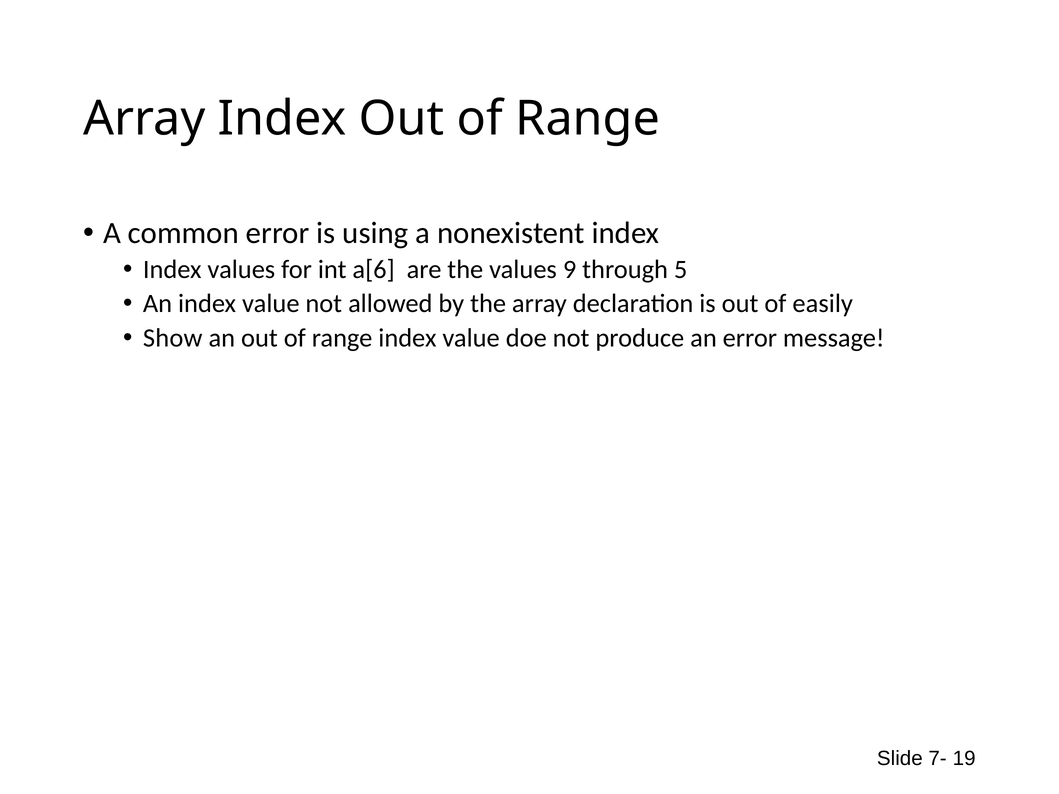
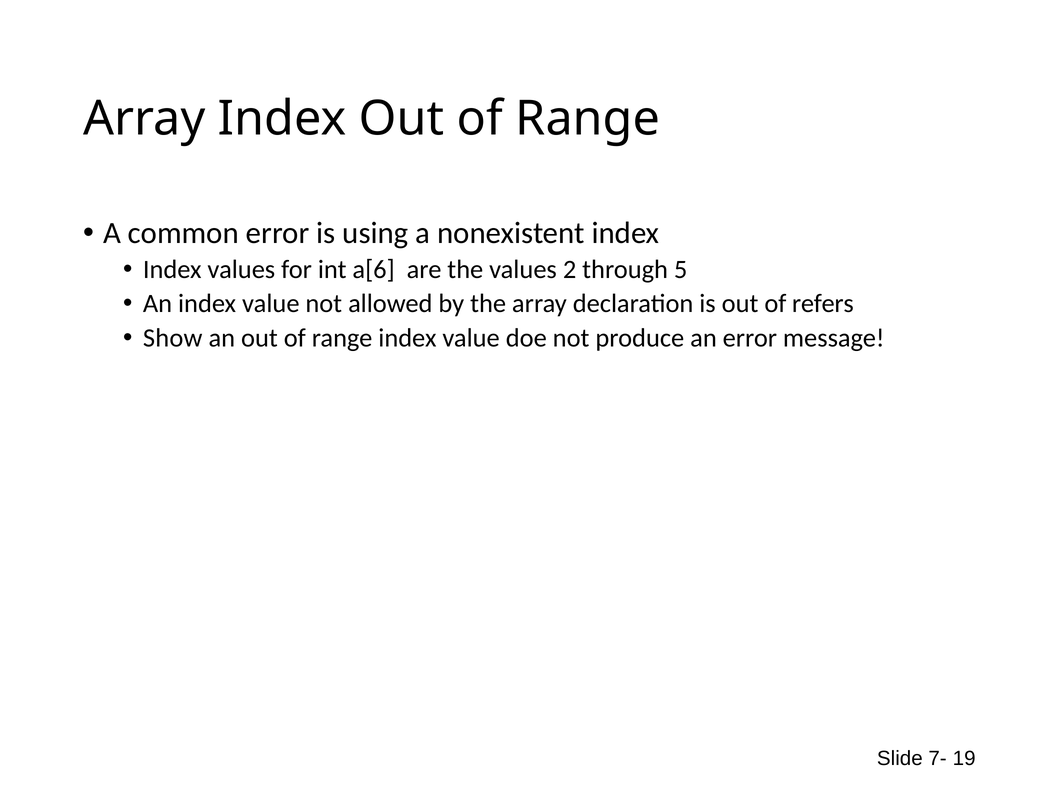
9: 9 -> 2 (570, 270)
easily: easily -> refers (823, 304)
